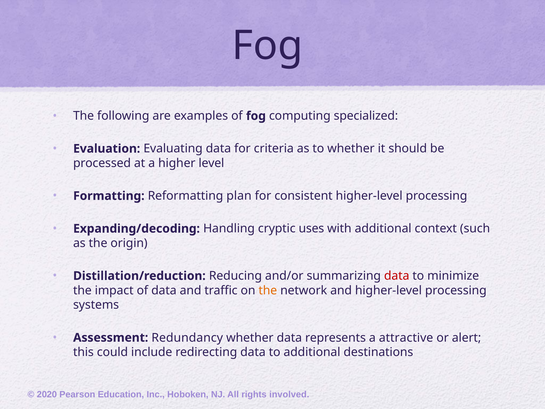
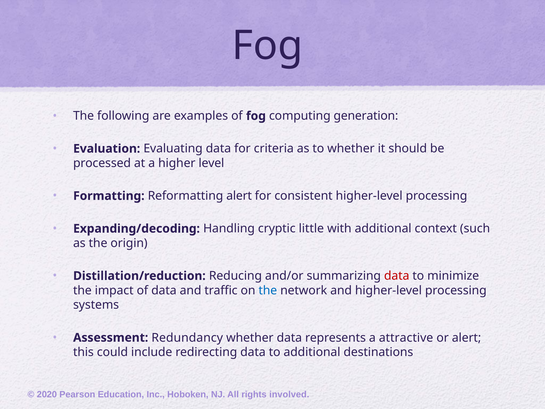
specialized: specialized -> generation (366, 116)
Reformatting plan: plan -> alert (239, 196)
uses: uses -> little (311, 228)
the colour: orange -> blue (268, 290)
